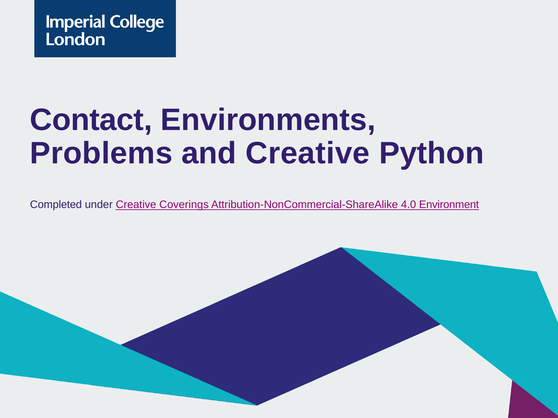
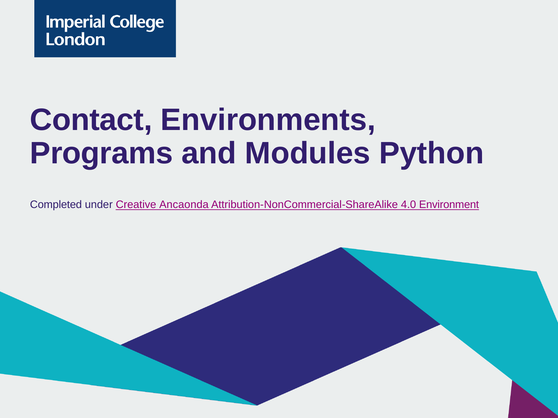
Problems: Problems -> Programs (102, 154)
and Creative: Creative -> Modules (308, 154)
Coverings: Coverings -> Ancaonda (184, 205)
